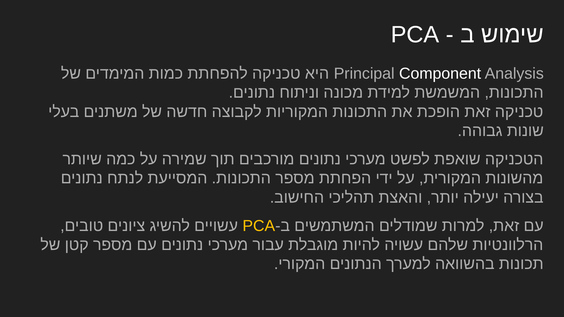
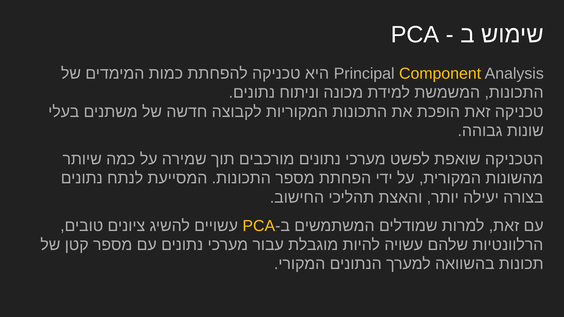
Component colour: white -> yellow (440, 74)
